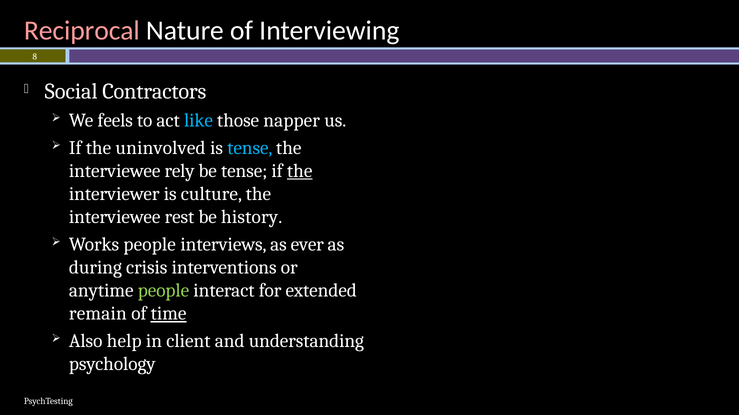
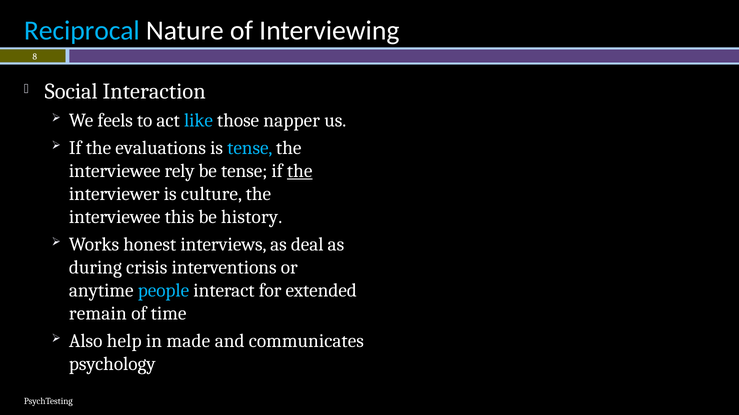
Reciprocal colour: pink -> light blue (82, 31)
Contractors: Contractors -> Interaction (154, 92)
uninvolved: uninvolved -> evaluations (161, 148)
rest: rest -> this (179, 217)
Works people: people -> honest (150, 245)
ever: ever -> deal (307, 245)
people colour: light green -> light blue (163, 291)
time underline: present -> none (169, 314)
client: client -> made (188, 341)
understanding: understanding -> communicates (306, 341)
